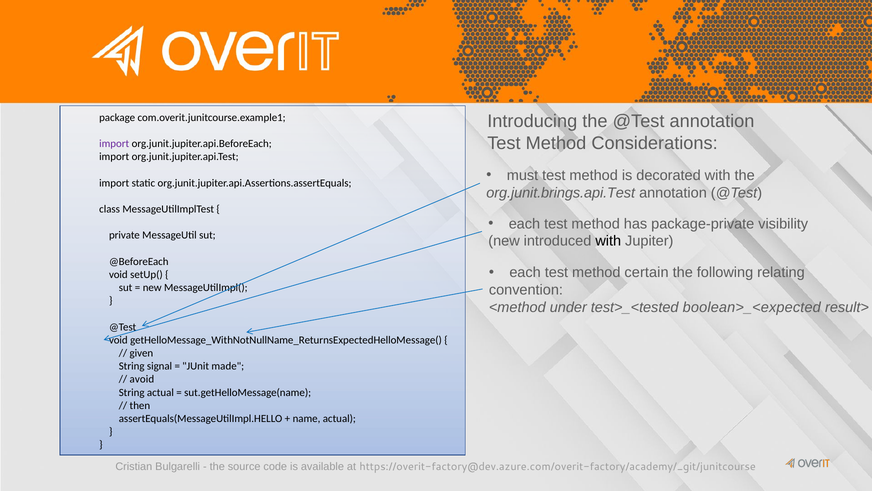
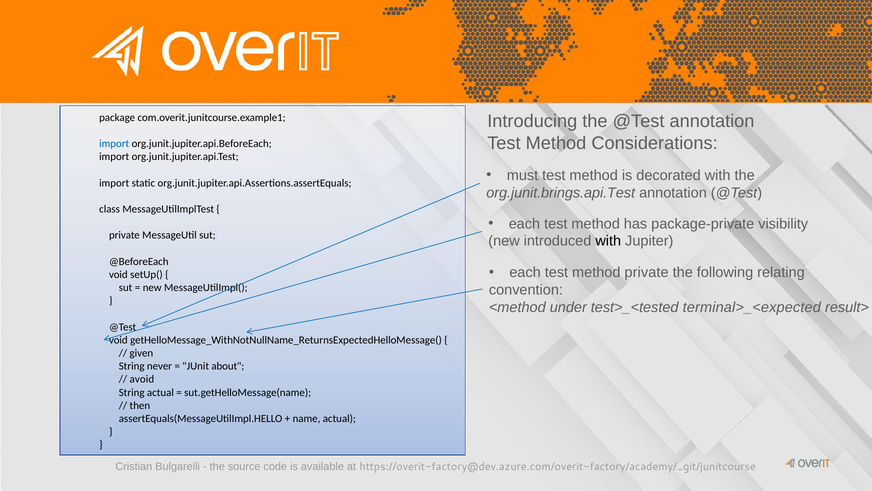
import colour: purple -> blue (114, 144)
method certain: certain -> private (647, 272)
boolean>_<expected: boolean>_<expected -> terminal>_<expected (752, 307)
signal: signal -> never (160, 366)
made: made -> about (228, 366)
